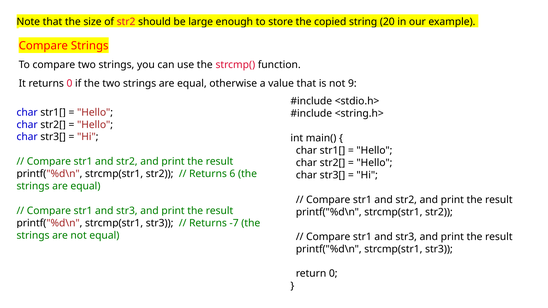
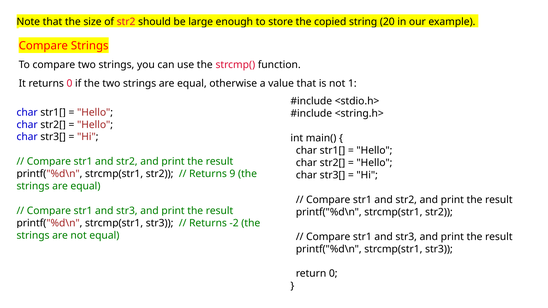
9: 9 -> 1 (352, 83)
6: 6 -> 9 (232, 174)
-7: -7 -> -2 (234, 223)
